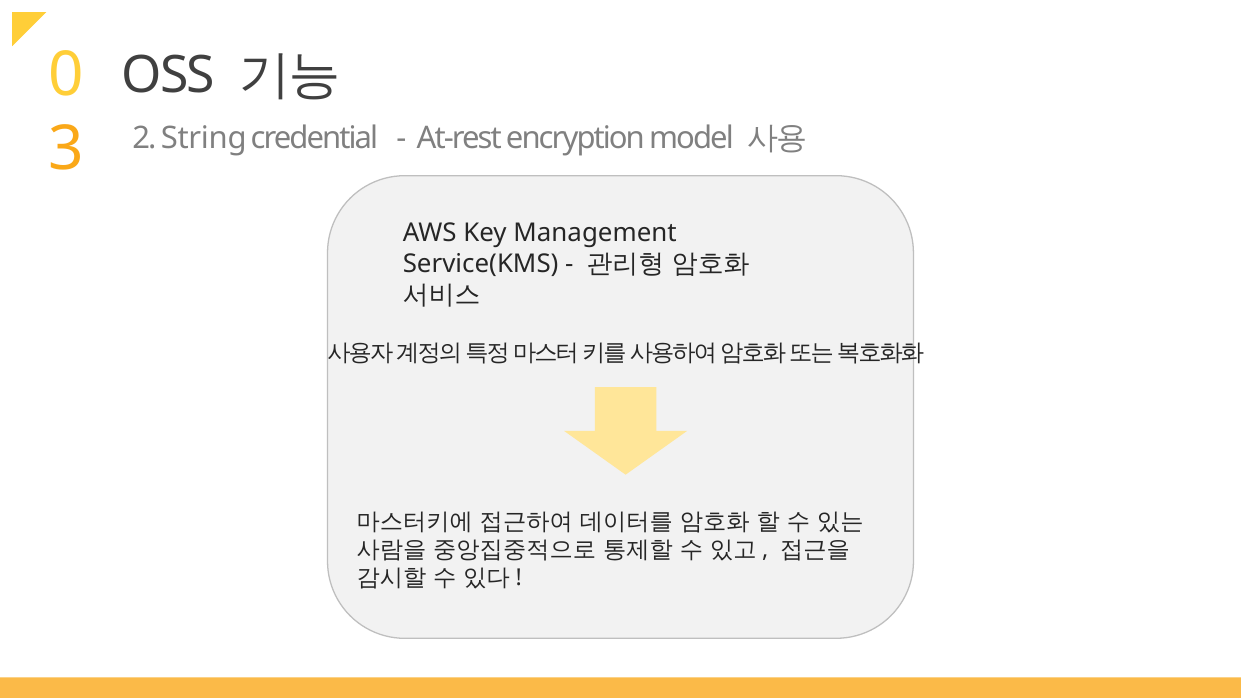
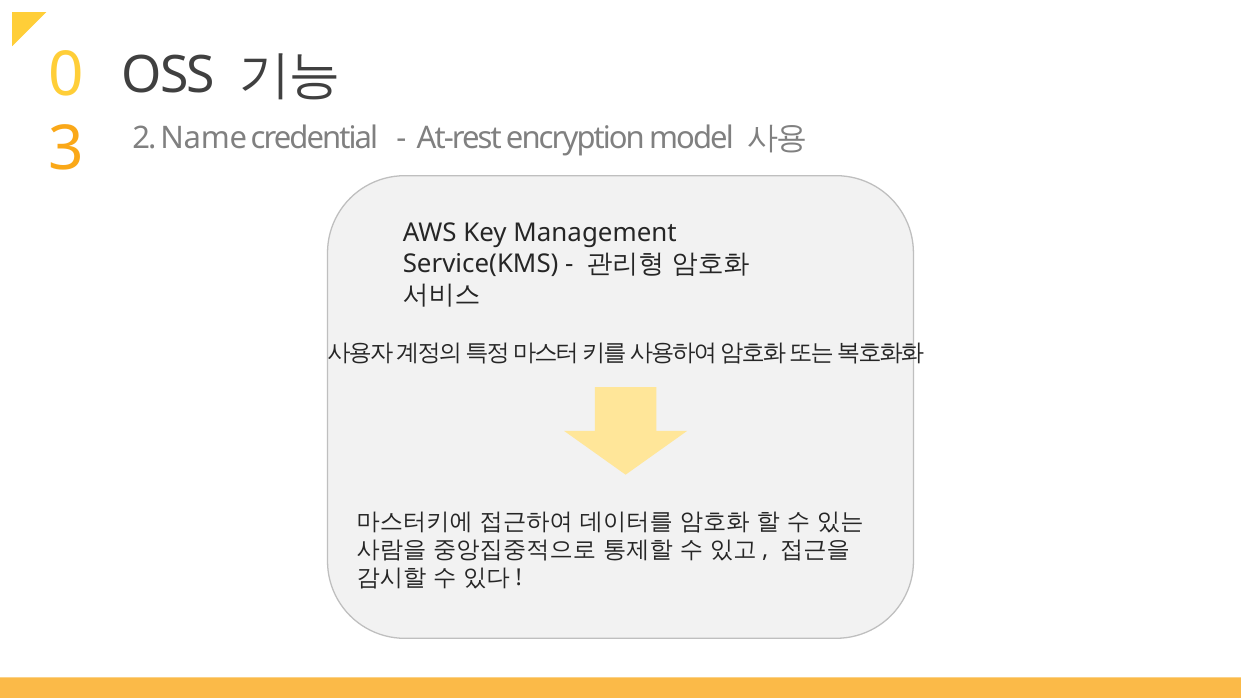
String: String -> Name (204, 138)
